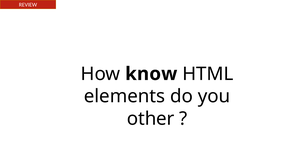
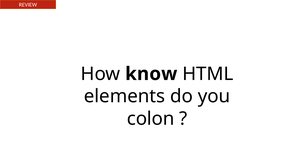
other: other -> colon (151, 119)
